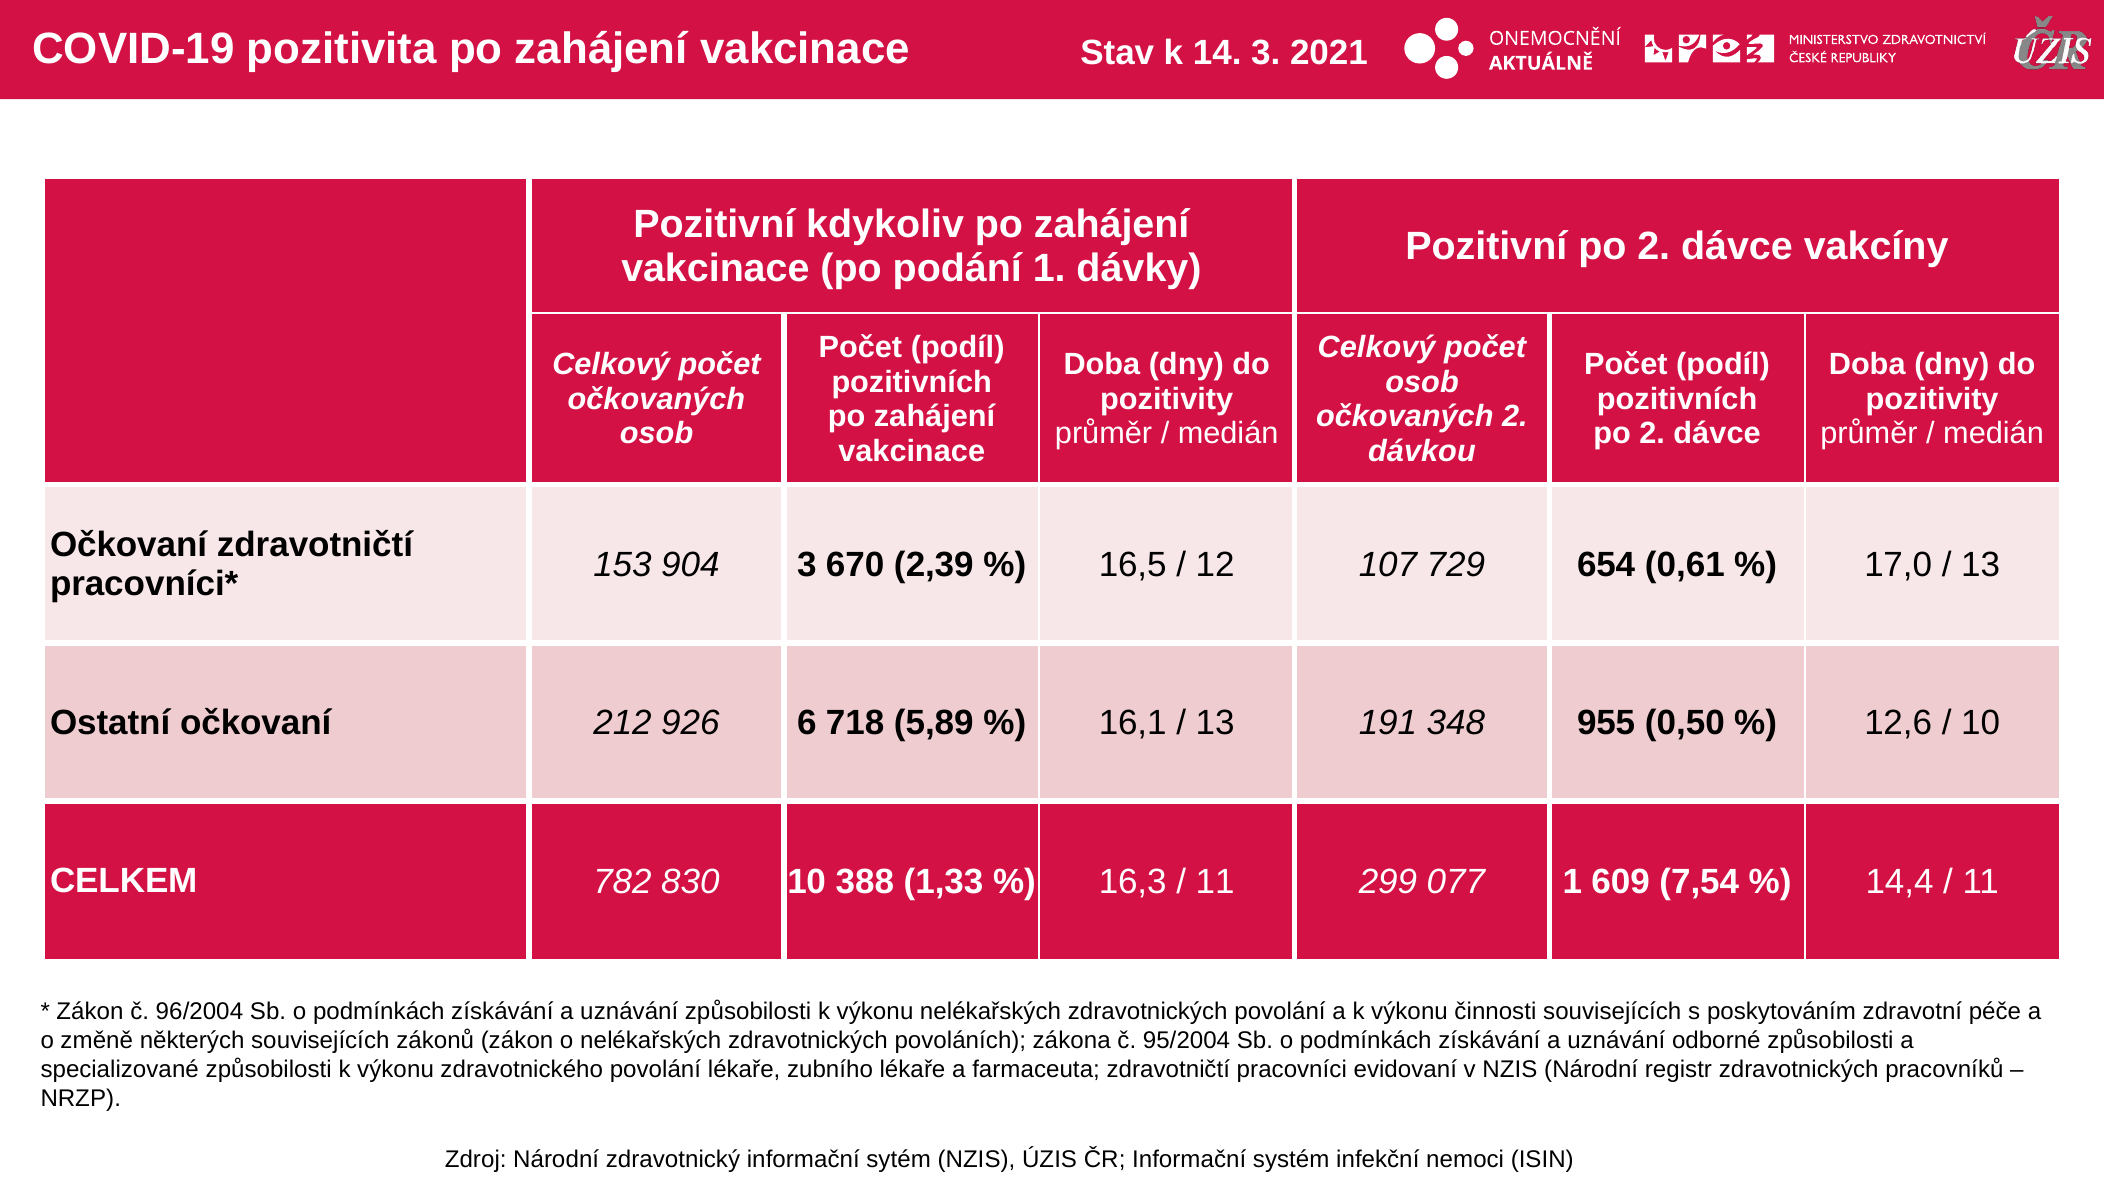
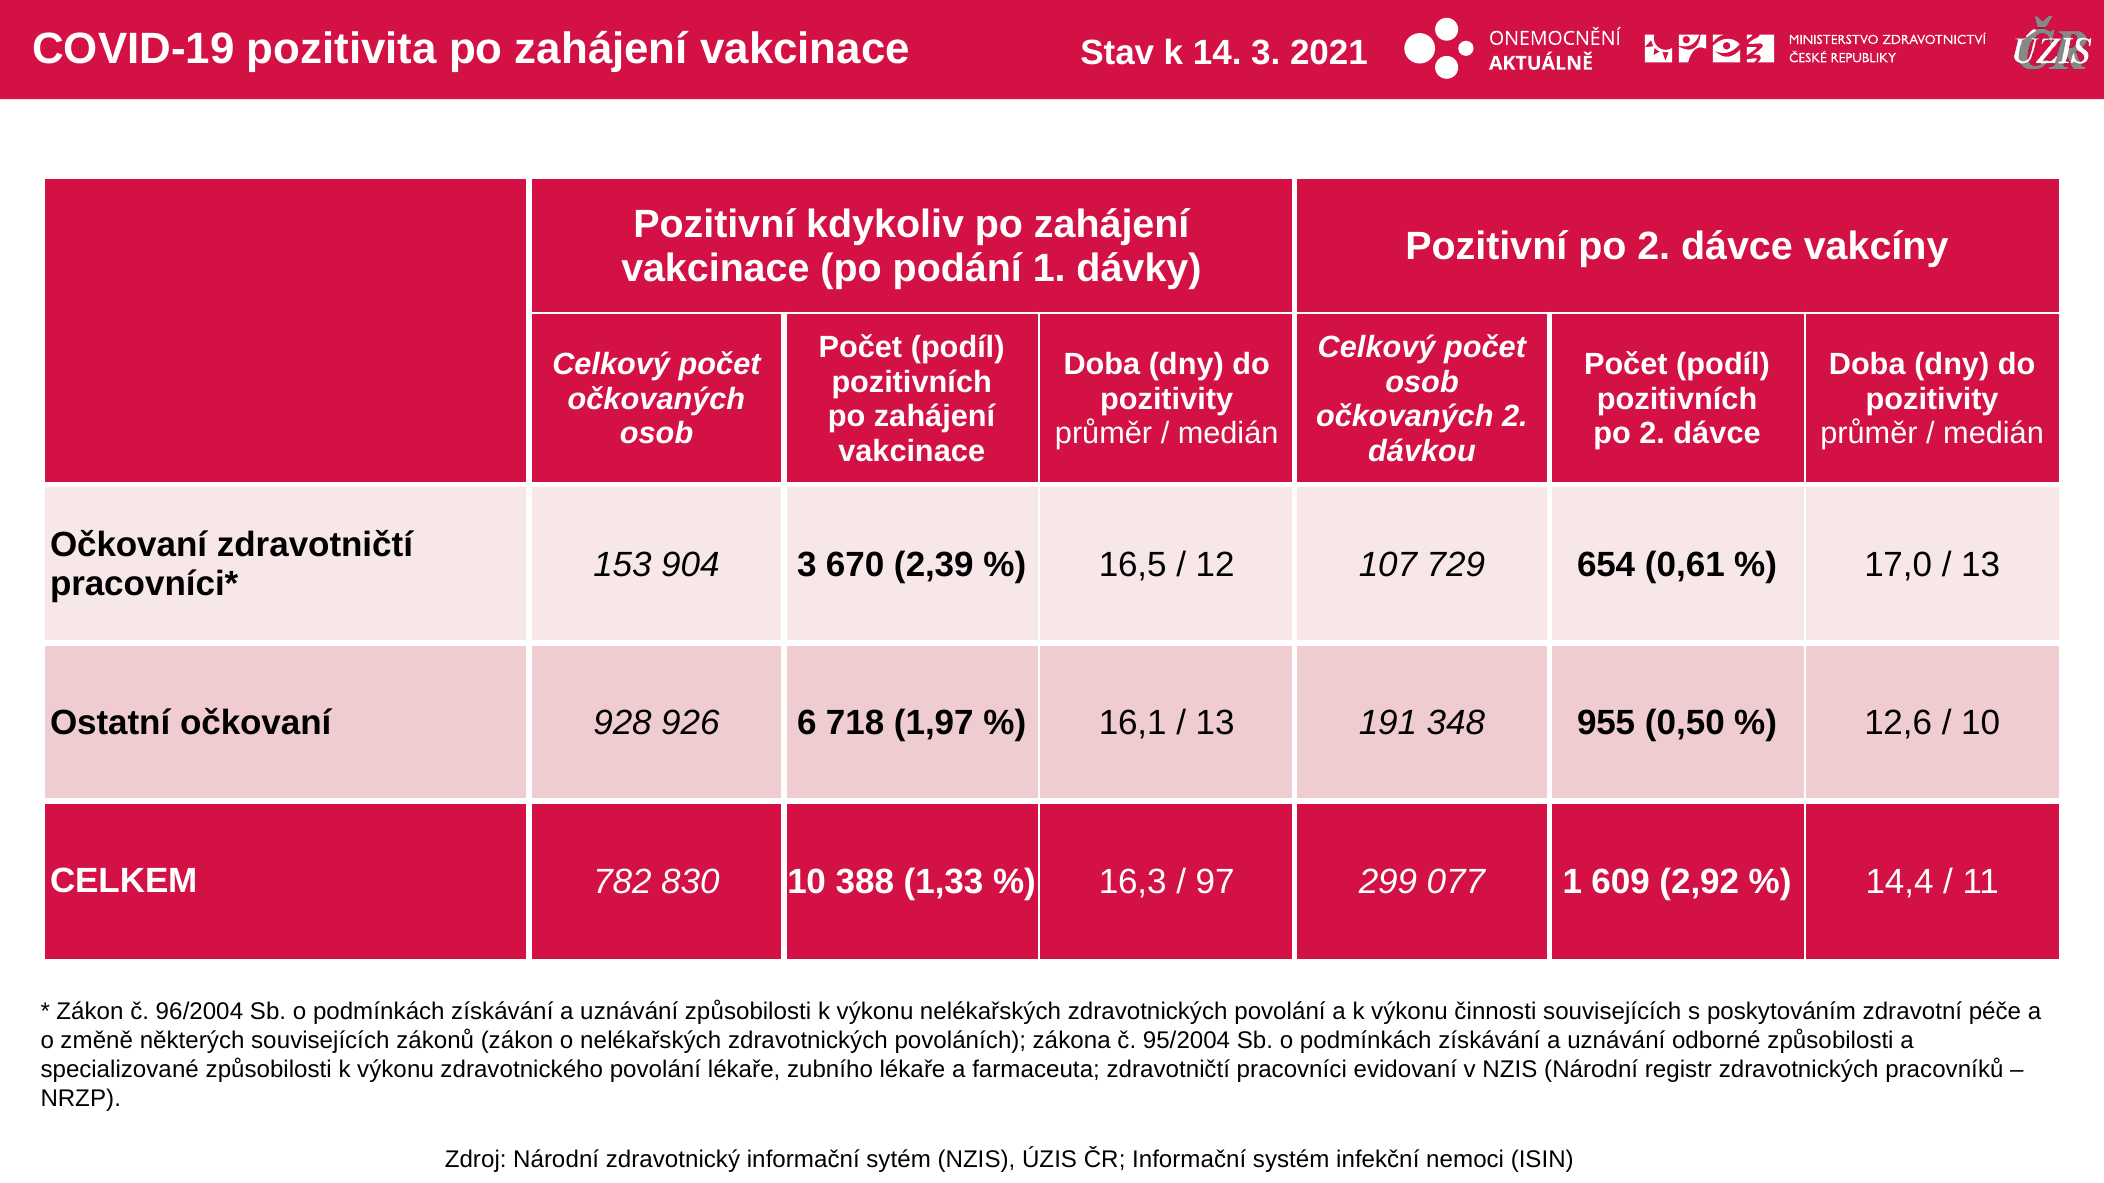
212: 212 -> 928 (623, 724)
5,89: 5,89 -> 1,97 (934, 724)
11: 11 -> 97 (1215, 882)
7,54: 7,54 -> 2,92 (1699, 882)
